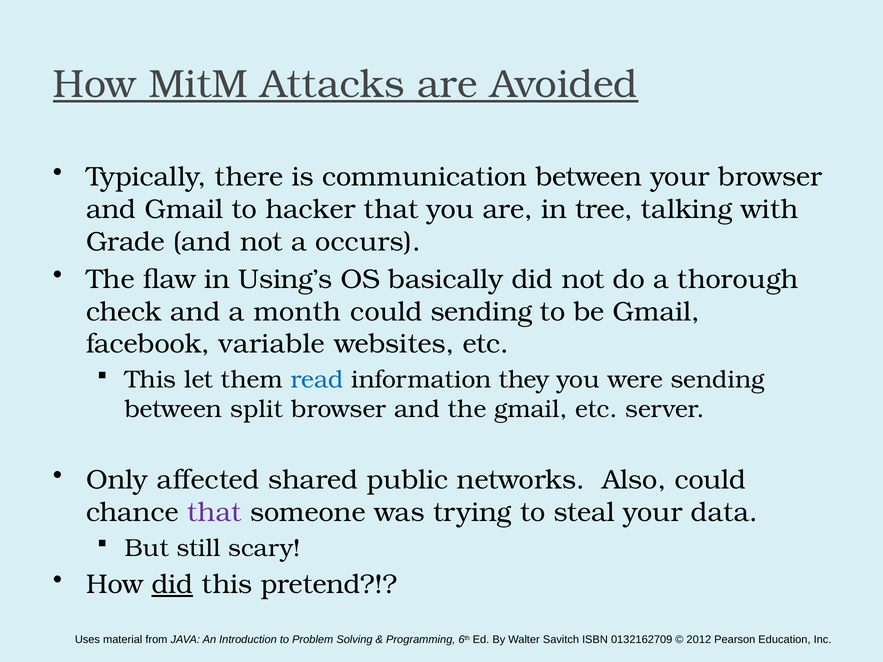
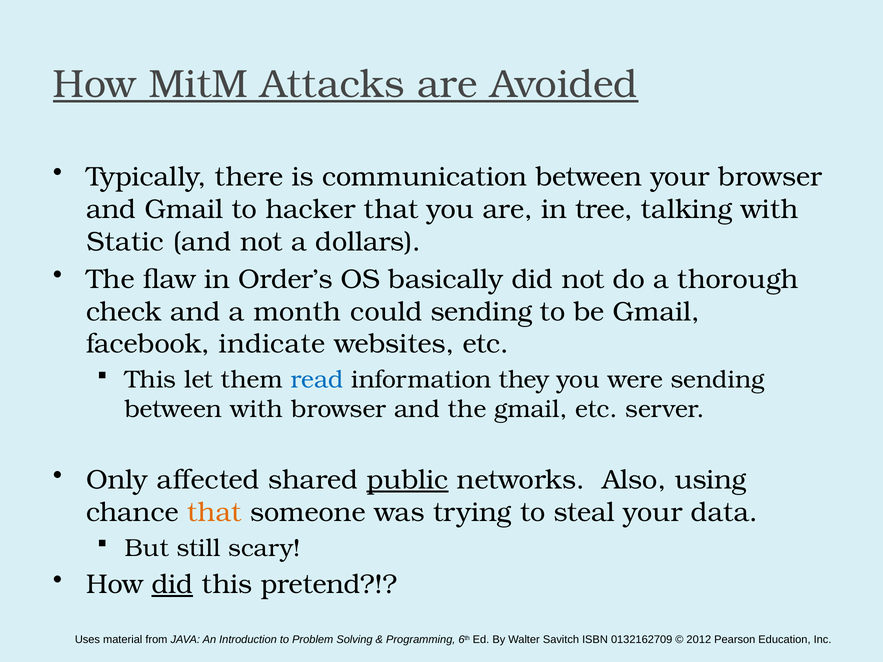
Grade: Grade -> Static (125, 242)
occurs: occurs -> dollars (368, 242)
Using’s: Using’s -> Order’s (285, 279)
variable: variable -> indicate (272, 344)
between split: split -> with (257, 409)
public underline: none -> present (408, 480)
Also could: could -> using (710, 480)
that colour: purple -> orange (214, 512)
